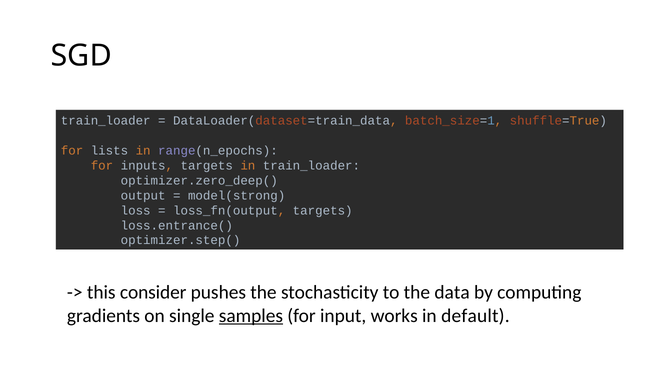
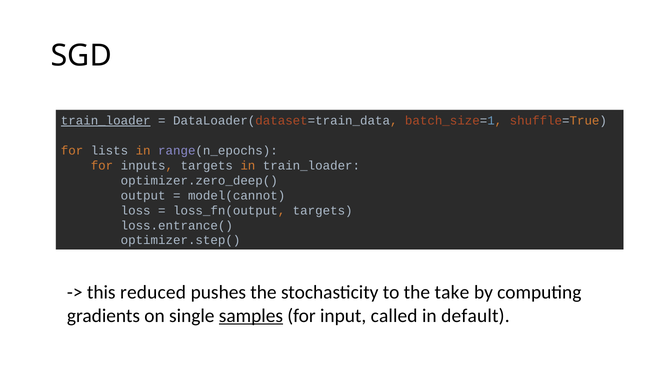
train_loader underline: none -> present (106, 121)
model(strong: model(strong -> model(cannot (237, 196)
consider: consider -> reduced (153, 292)
data: data -> take (452, 292)
works: works -> called (394, 316)
